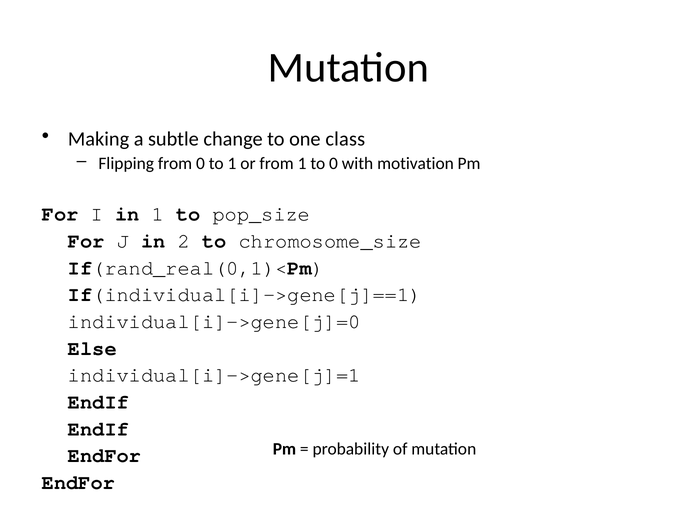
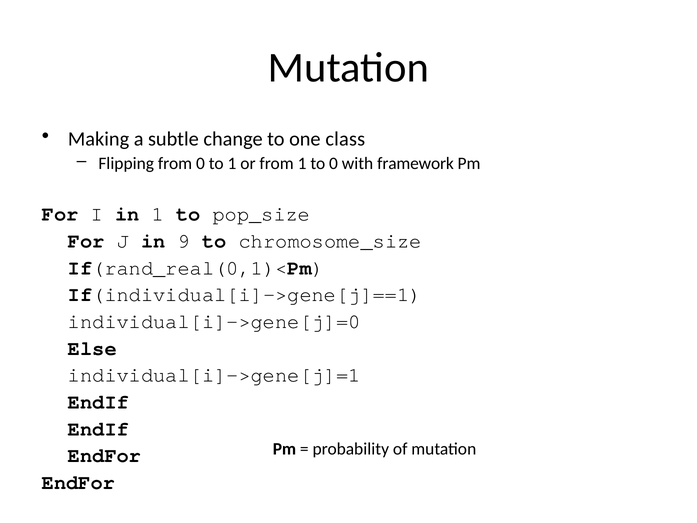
motivation: motivation -> framework (416, 163)
2: 2 -> 9 (184, 241)
